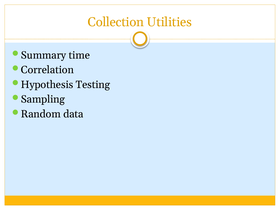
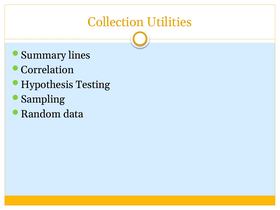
time: time -> lines (79, 55)
